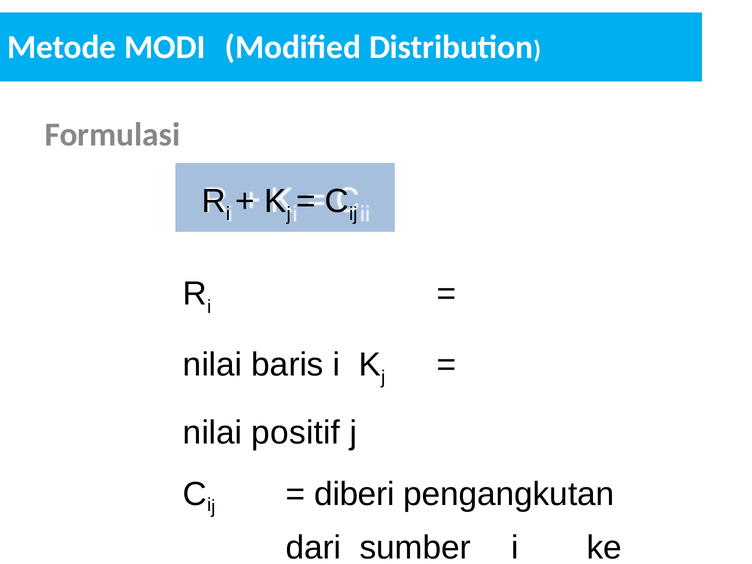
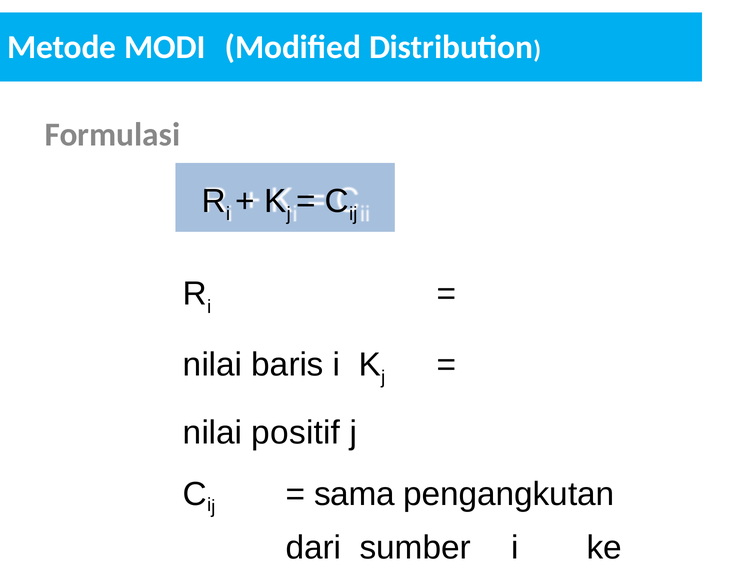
diberi: diberi -> sama (354, 494)
